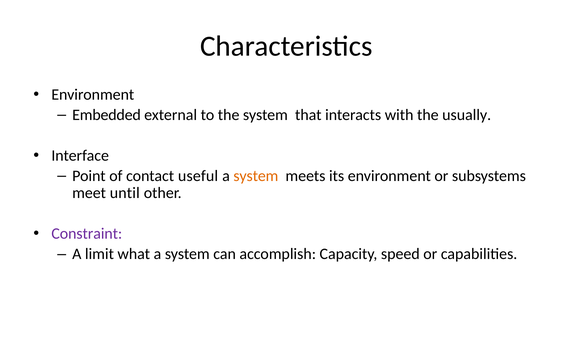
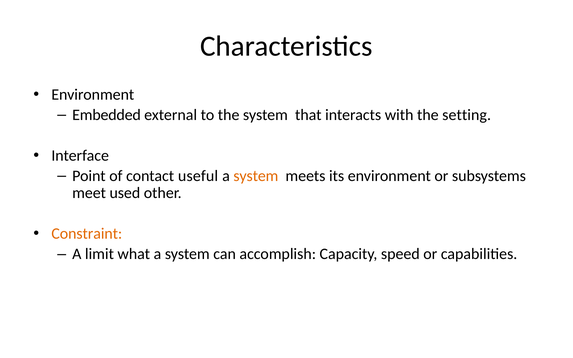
usually: usually -> setting (467, 115)
until: until -> used (125, 193)
Constraint colour: purple -> orange (87, 234)
